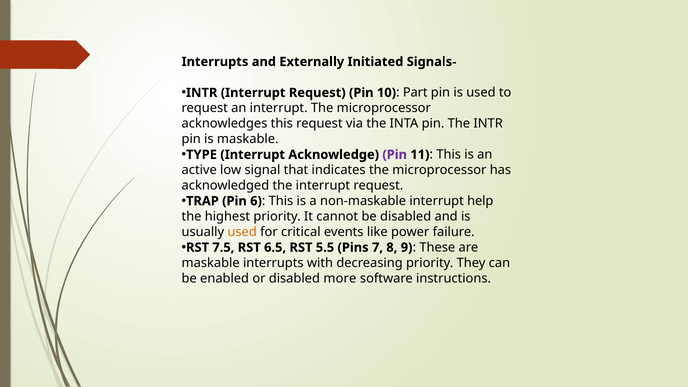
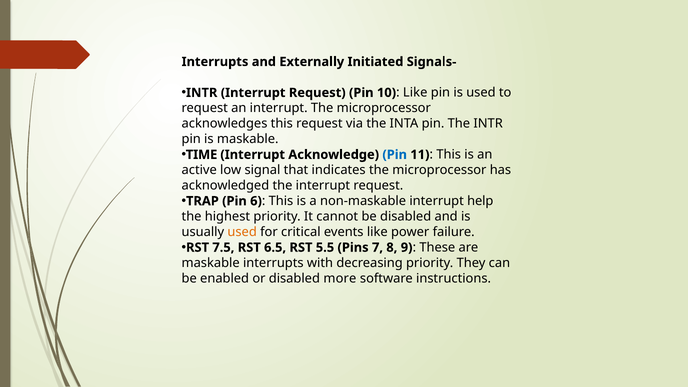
Part: Part -> Like (415, 93)
TYPE: TYPE -> TIME (202, 155)
Pin colour: purple -> blue (395, 155)
